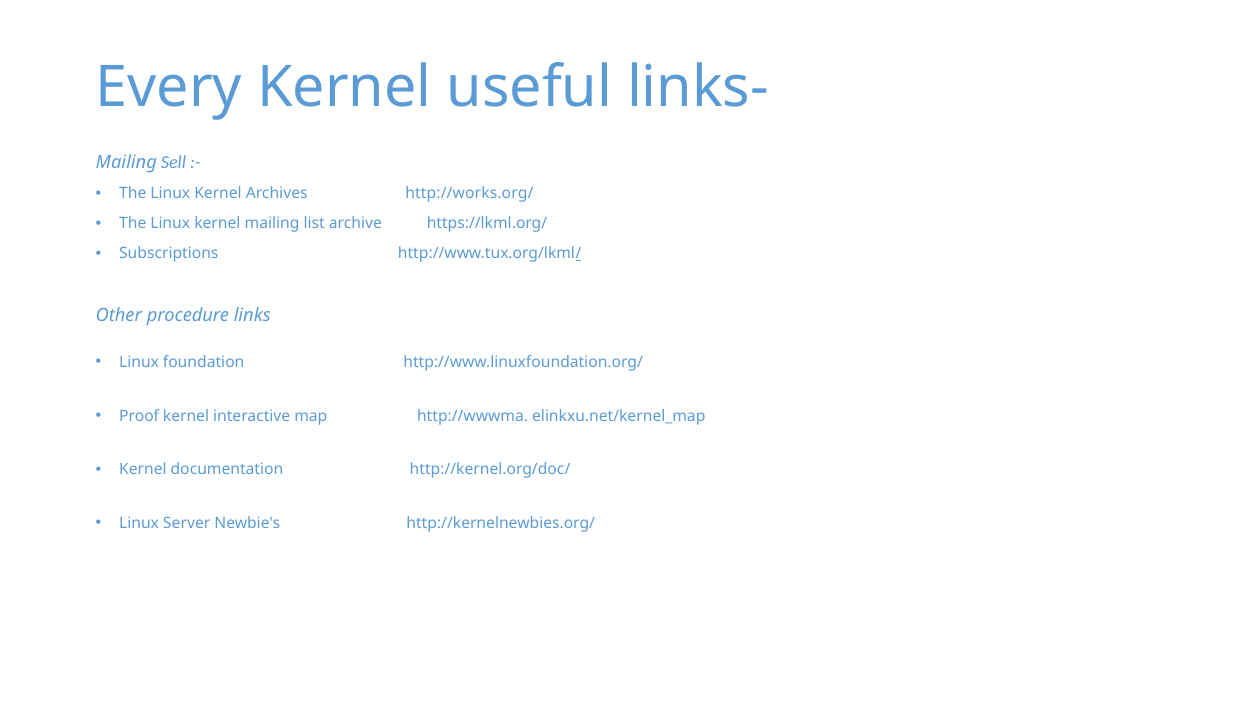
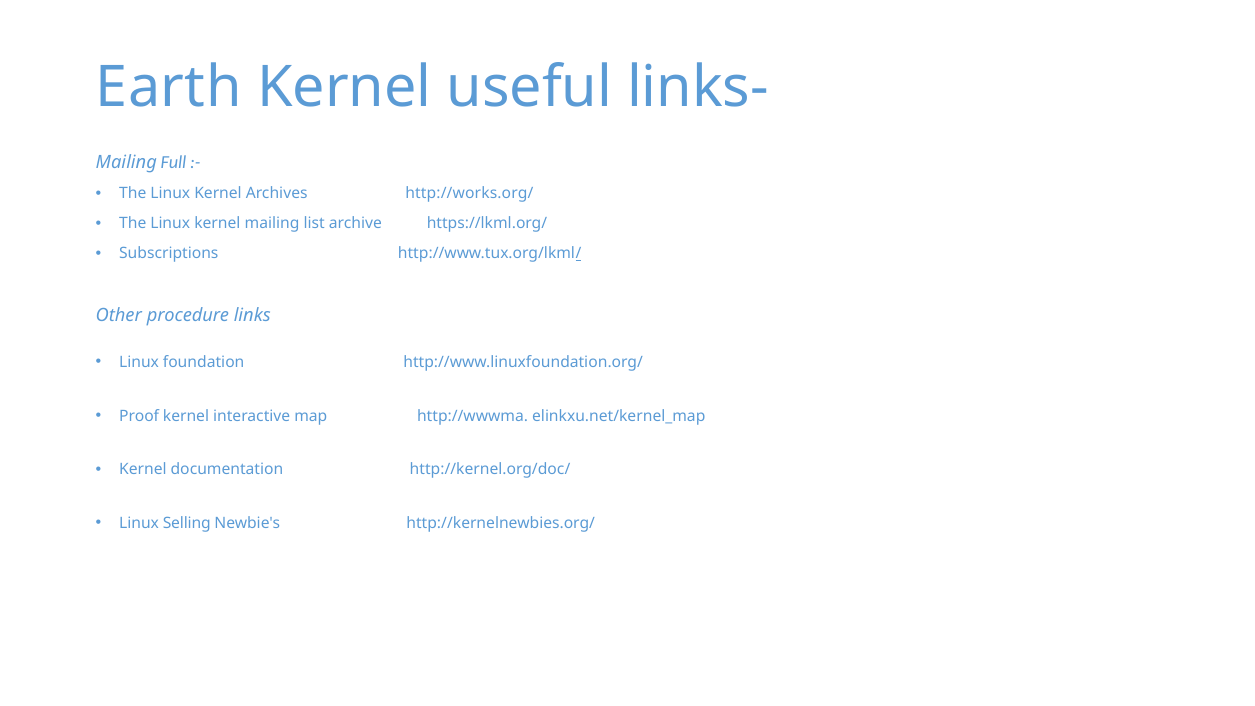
Every: Every -> Earth (169, 87)
Sell: Sell -> Full (173, 162)
Server: Server -> Selling (187, 523)
